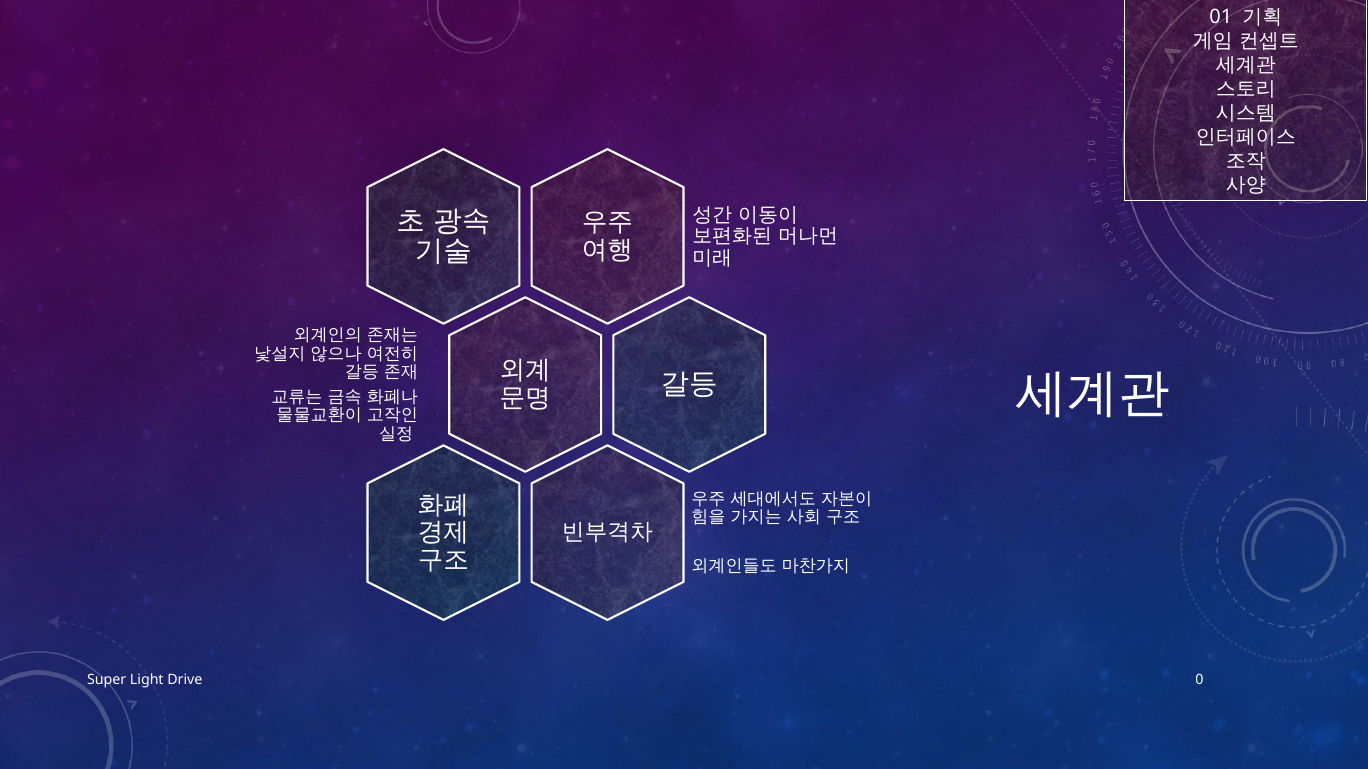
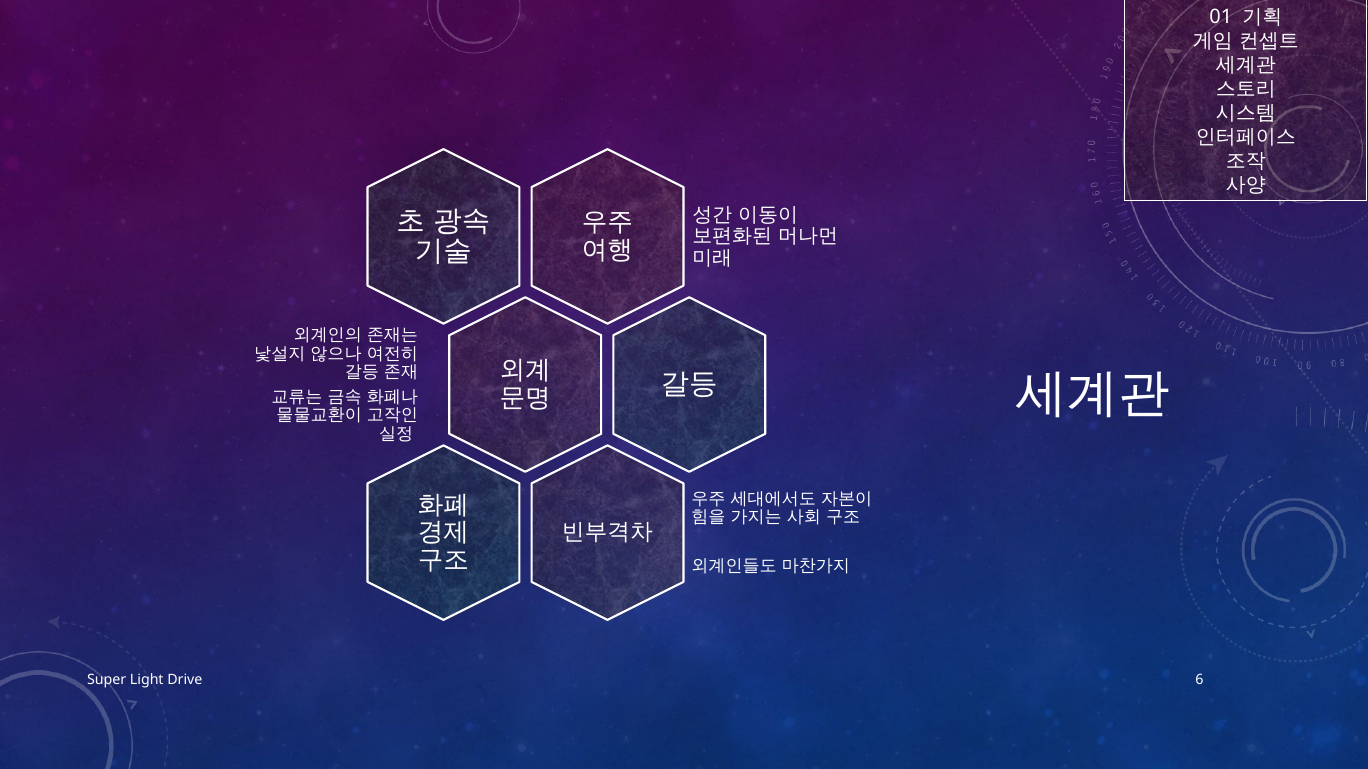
0: 0 -> 6 (1200, 680)
